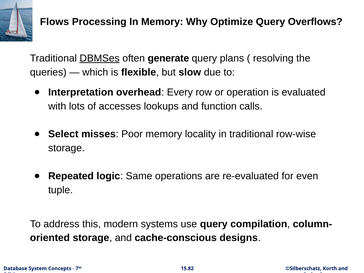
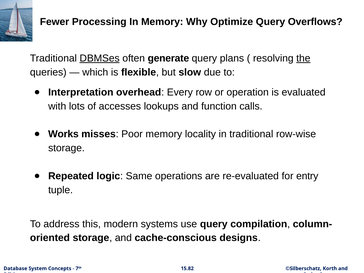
Flows: Flows -> Fewer (55, 22)
the underline: none -> present (303, 58)
Select: Select -> Works (63, 134)
even: even -> entry (307, 176)
